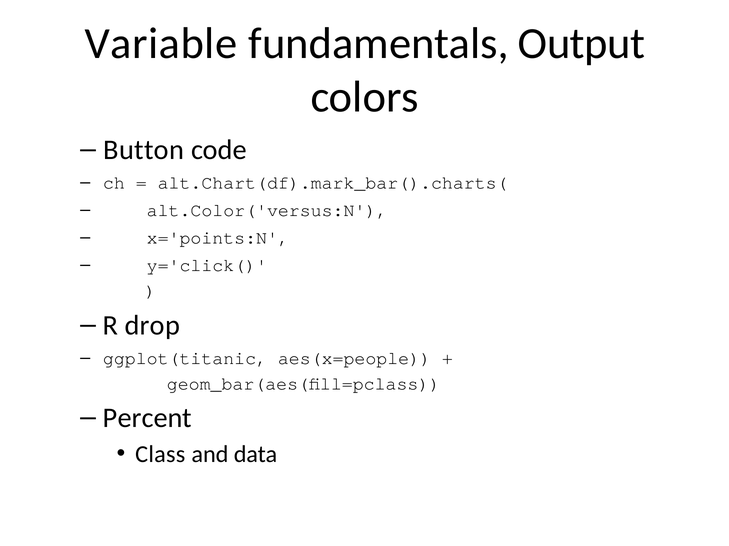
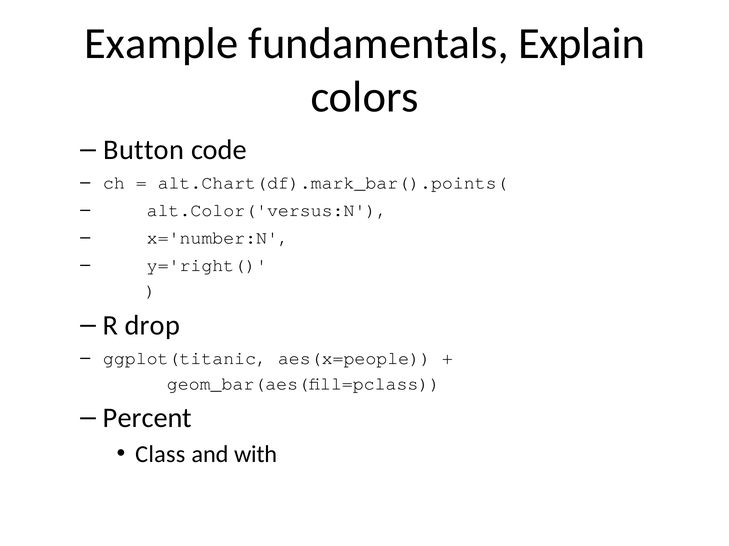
Variable: Variable -> Example (161, 44)
Output: Output -> Explain (582, 44)
alt.Chart(df).mark_bar().charts(: alt.Chart(df).mark_bar().charts( -> alt.Chart(df).mark_bar().points( (333, 183)
x='points:N: x='points:N -> x='number:N (218, 238)
y='click(: y='click( -> y='right( (207, 266)
data: data -> with (256, 455)
